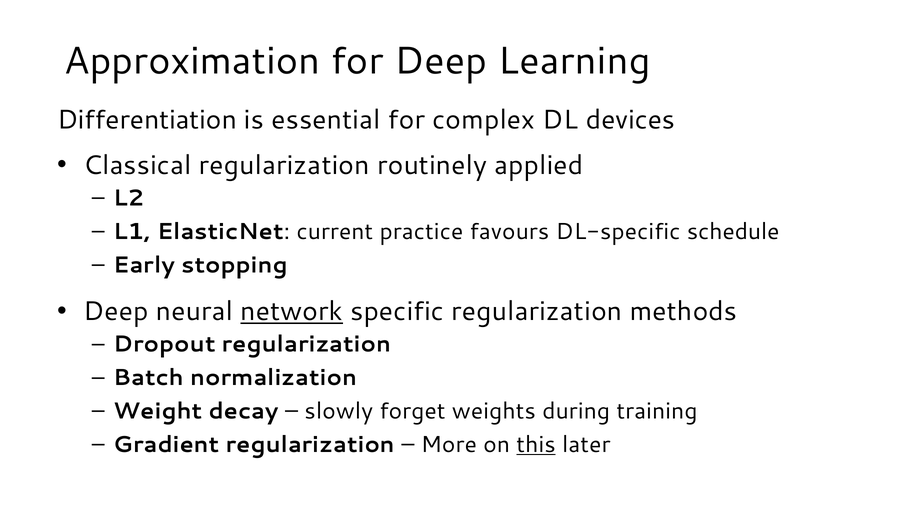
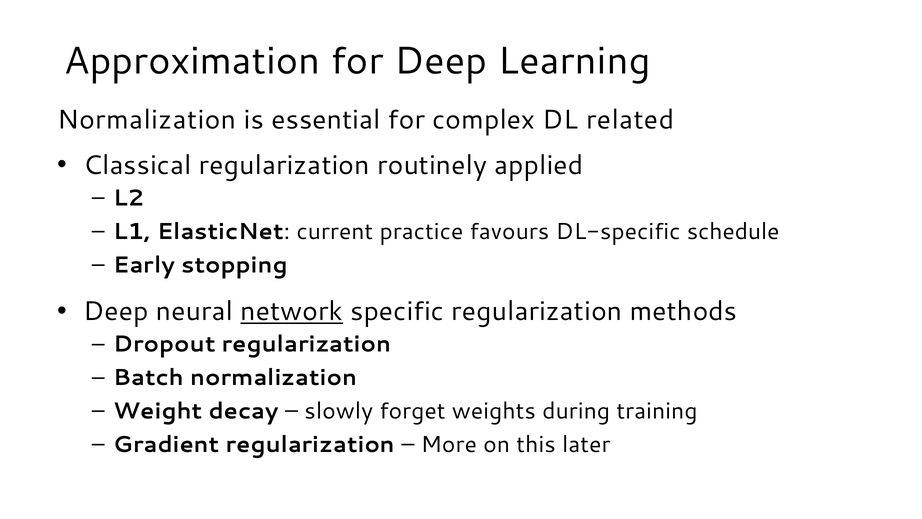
Differentiation: Differentiation -> Normalization (147, 120)
devices: devices -> related (630, 120)
this underline: present -> none (536, 444)
